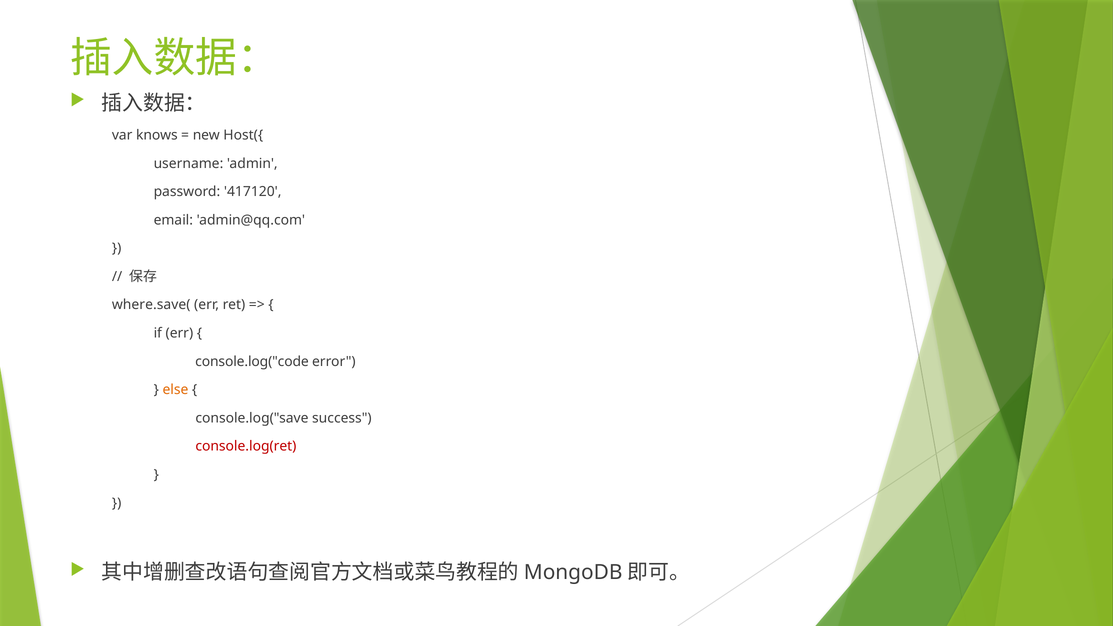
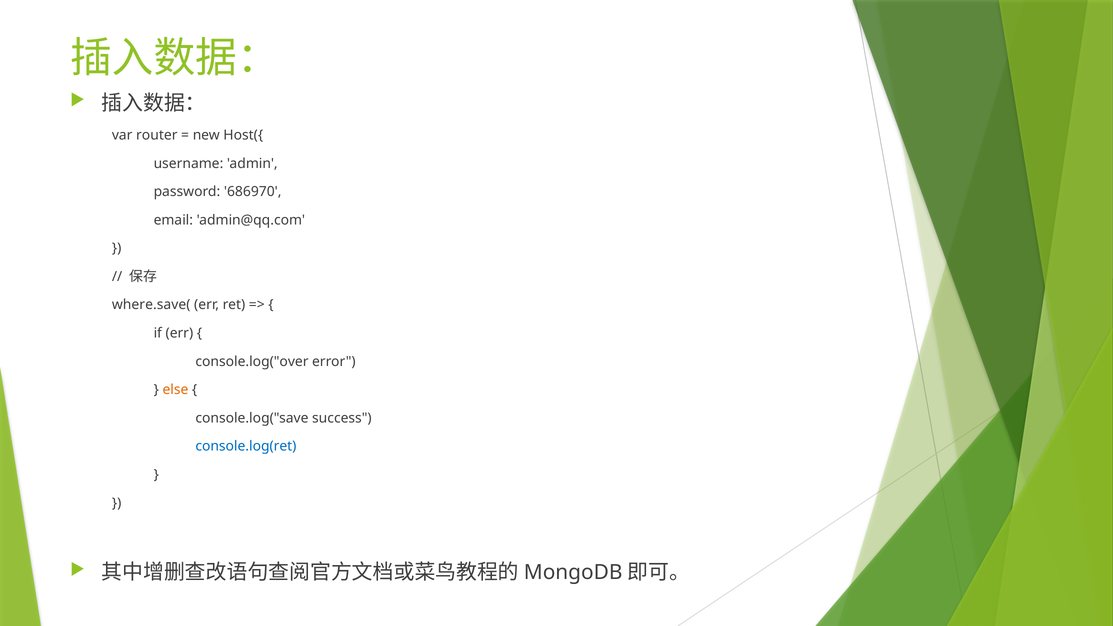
knows: knows -> router (157, 135)
417120: 417120 -> 686970 (253, 192)
console.log("code: console.log("code -> console.log("over (252, 362)
console.log(ret colour: red -> blue (246, 446)
